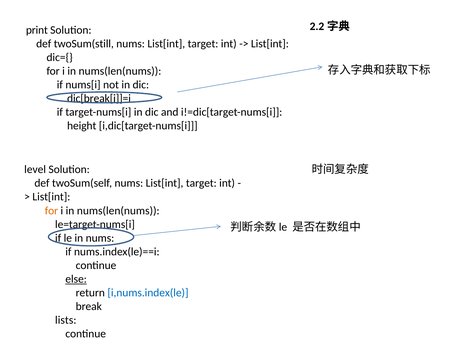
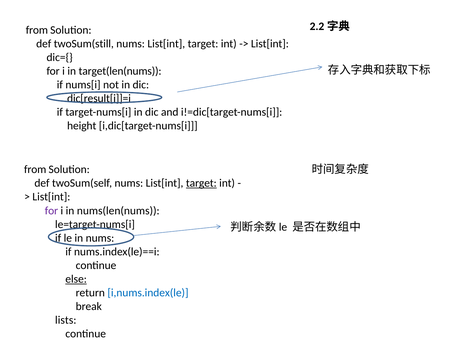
print: print -> from (37, 30)
nums(len(nums: nums(len(nums -> target(len(nums (120, 71)
dic[break[i]]=i: dic[break[i]]=i -> dic[result[i]]=i (99, 98)
level: level -> from (35, 170)
target underline: none -> present (201, 183)
for colour: orange -> purple (51, 211)
